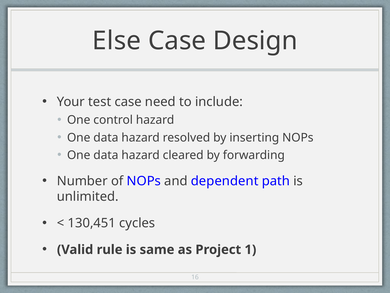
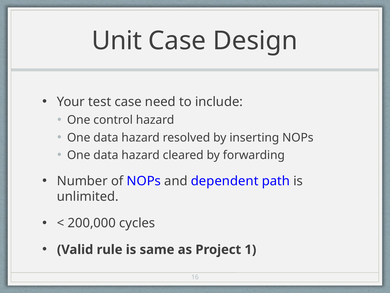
Else: Else -> Unit (117, 41)
130,451: 130,451 -> 200,000 (92, 223)
